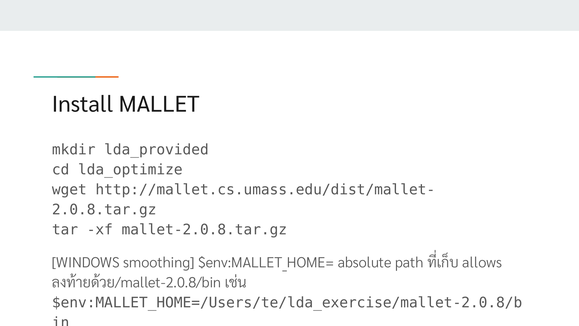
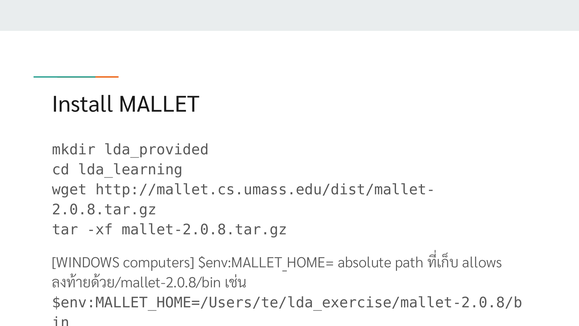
lda_optimize: lda_optimize -> lda_learning (130, 170)
smoothing: smoothing -> computers (159, 262)
